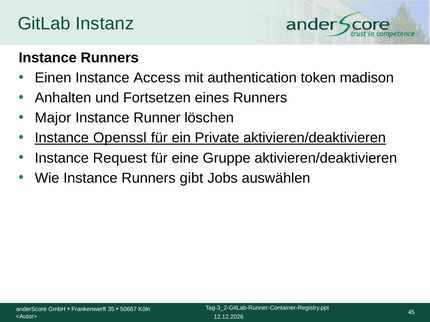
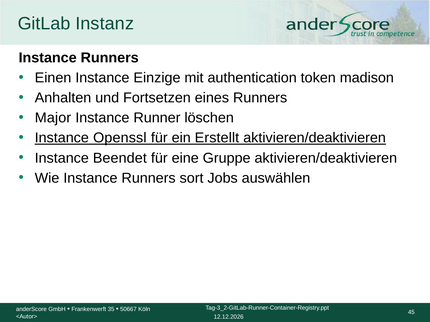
Access: Access -> Einzige (157, 78)
Private: Private -> Erstellt (217, 138)
Request: Request -> Beendet (120, 158)
gibt: gibt -> sort (192, 178)
